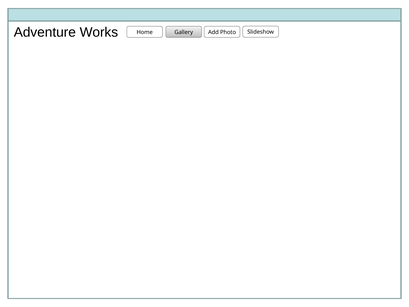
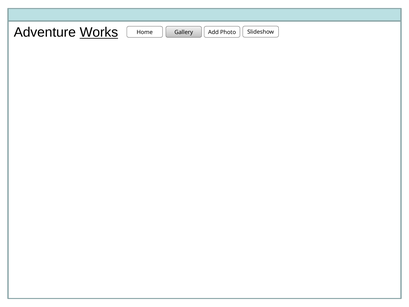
Works underline: none -> present (99, 32)
